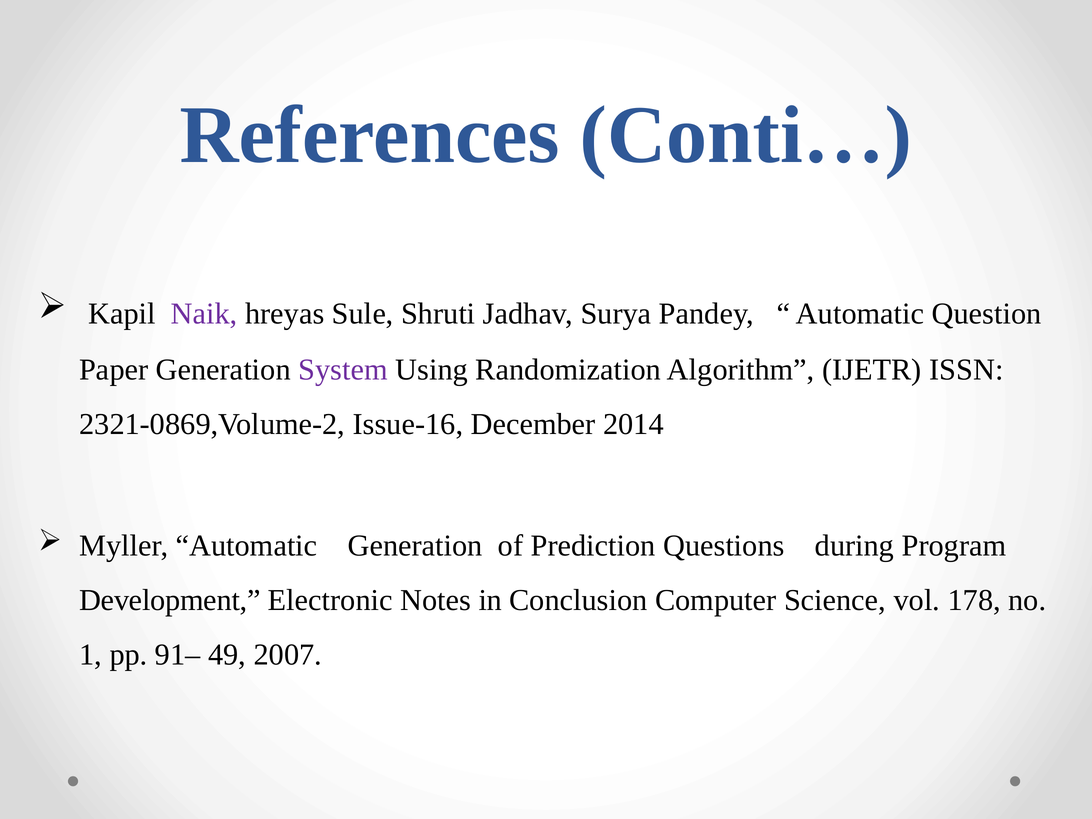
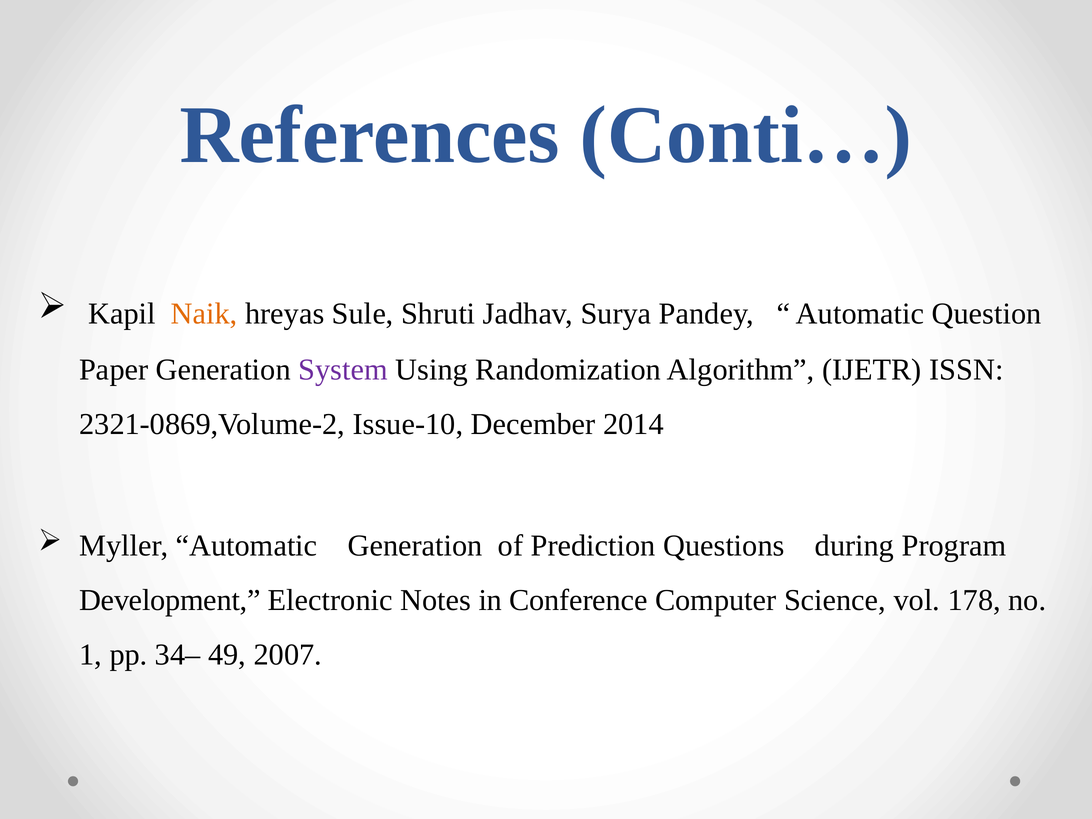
Naik colour: purple -> orange (204, 314)
Issue-16: Issue-16 -> Issue-10 (408, 424)
Conclusion: Conclusion -> Conference (578, 600)
91–: 91– -> 34– (178, 655)
